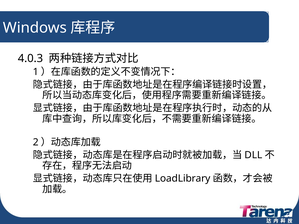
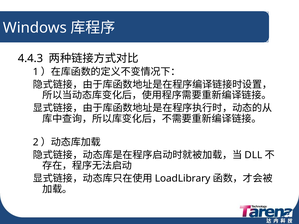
4.0.3: 4.0.3 -> 4.4.3 (31, 58)
